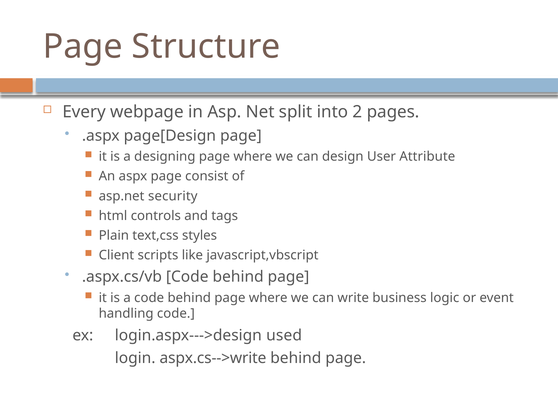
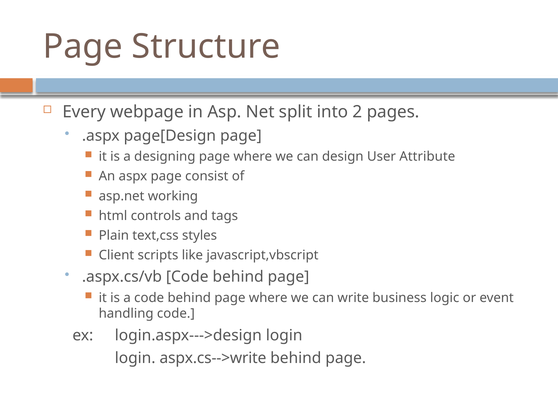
security: security -> working (173, 196)
login.aspx--->design used: used -> login (284, 335)
